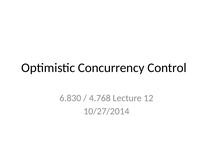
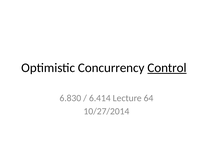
Control underline: none -> present (167, 68)
4.768: 4.768 -> 6.414 (100, 98)
12: 12 -> 64 (149, 98)
